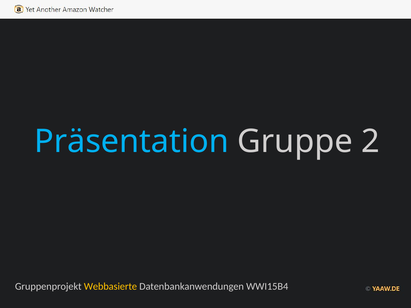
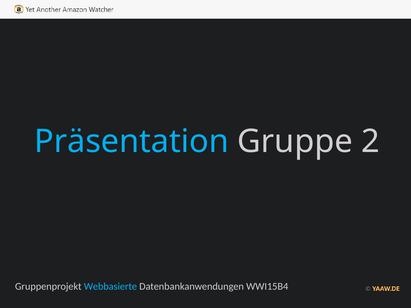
Webbasierte colour: yellow -> light blue (110, 287)
